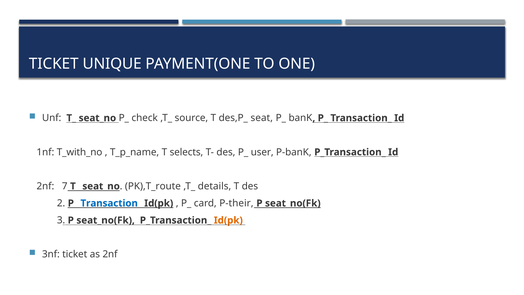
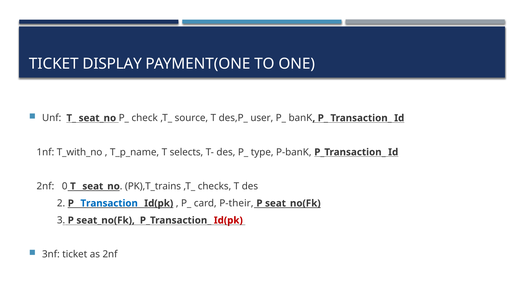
UNIQUE: UNIQUE -> DISPLAY (112, 64)
seat: seat -> user (262, 118)
user: user -> type (262, 152)
7: 7 -> 0 (65, 186)
PK),T_route: PK),T_route -> PK),T_trains (153, 186)
details: details -> checks (214, 186)
Id(pk colour: orange -> red (228, 220)
